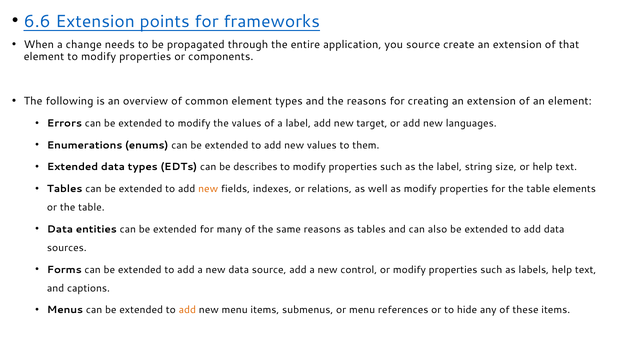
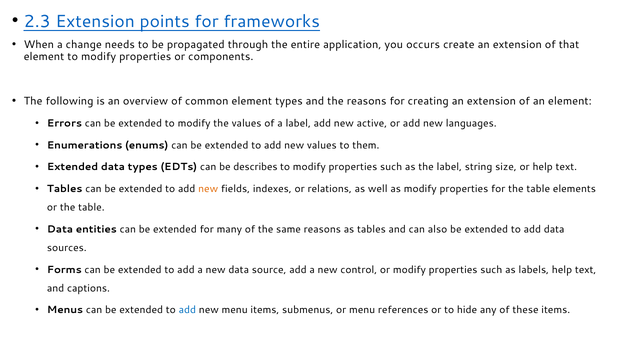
6.6: 6.6 -> 2.3 (37, 22)
you source: source -> occurs (423, 45)
target: target -> active (372, 123)
add colour: orange -> blue (187, 310)
